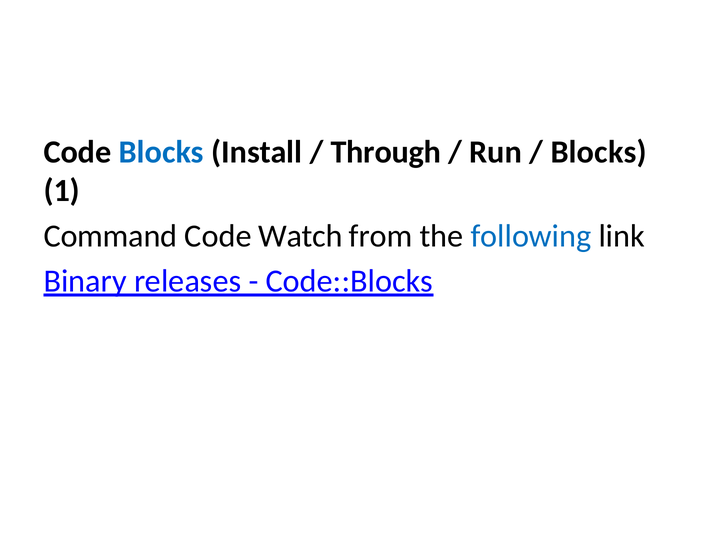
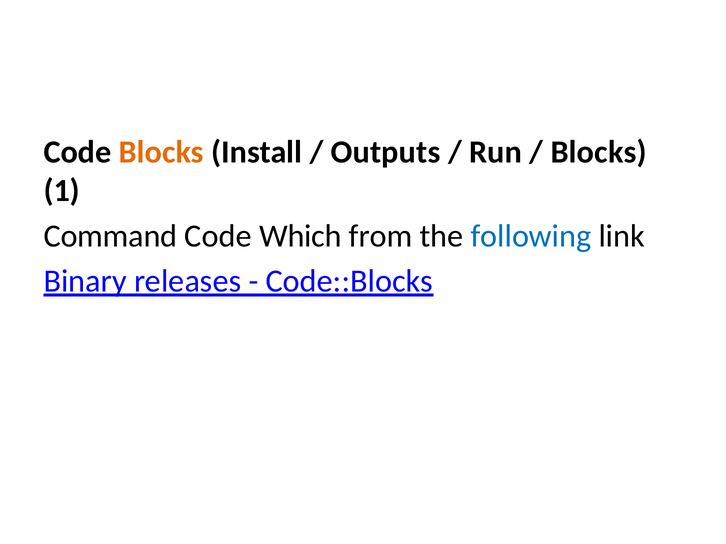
Blocks colour: blue -> orange (161, 152)
Through: Through -> Outputs (386, 152)
Watch: Watch -> Which (300, 236)
